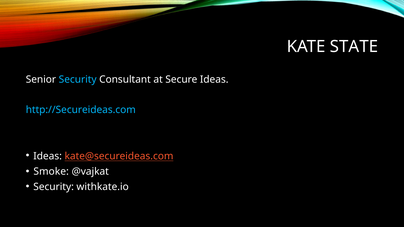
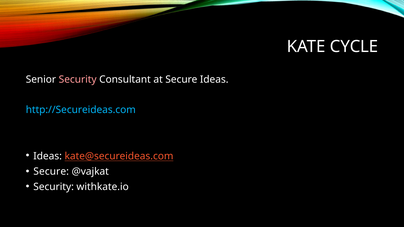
STATE: STATE -> CYCLE (354, 47)
Security colour: light blue -> pink (78, 80)
Smoke: Smoke -> Secure (51, 172)
